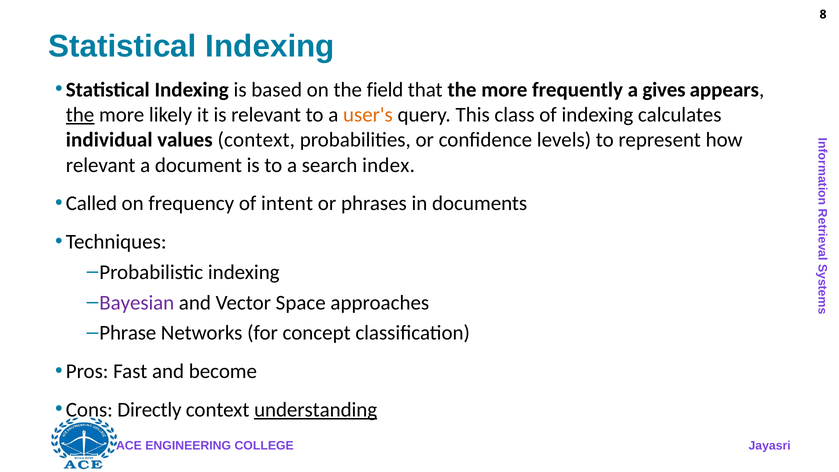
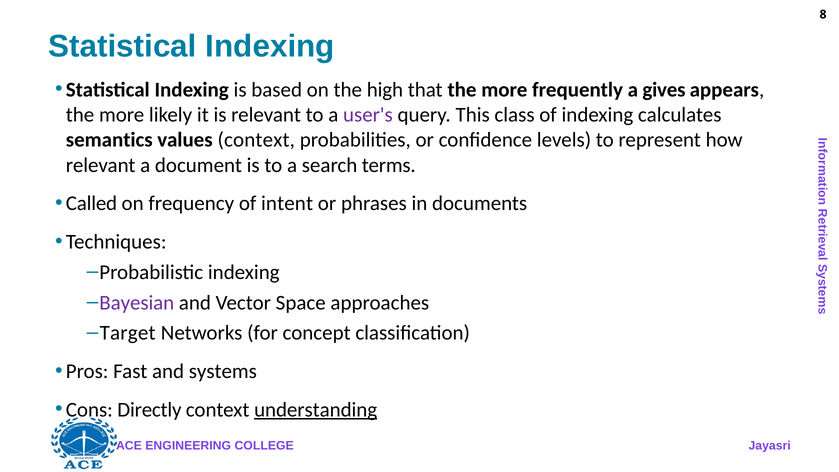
field: field -> high (385, 90)
the underline: present -> none (80, 115)
user's colour: orange -> purple (368, 115)
individual: individual -> semantics (109, 140)
index: index -> terms (389, 165)
Phrase: Phrase -> Target (128, 333)
become: become -> systems (223, 371)
